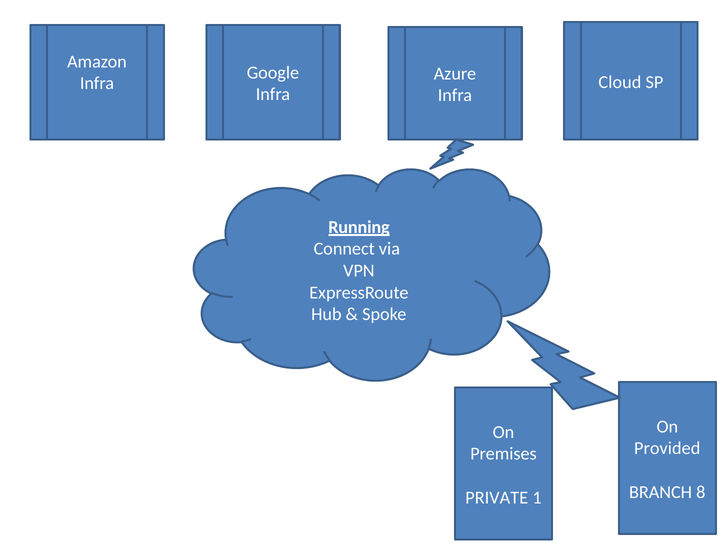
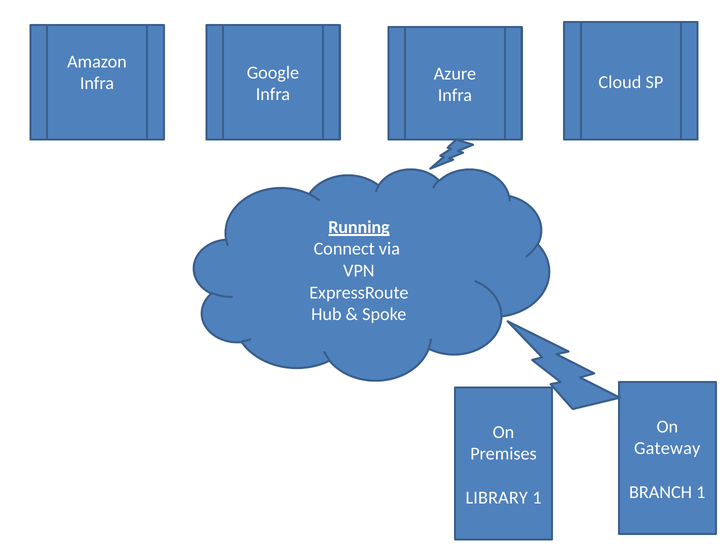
Provided: Provided -> Gateway (667, 448)
BRANCH 8: 8 -> 1 (701, 492)
PRIVATE: PRIVATE -> LIBRARY (497, 498)
